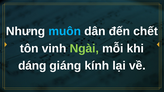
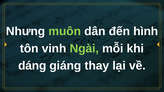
muôn colour: light blue -> light green (65, 31)
chết: chết -> hình (146, 31)
kính: kính -> thay (97, 66)
